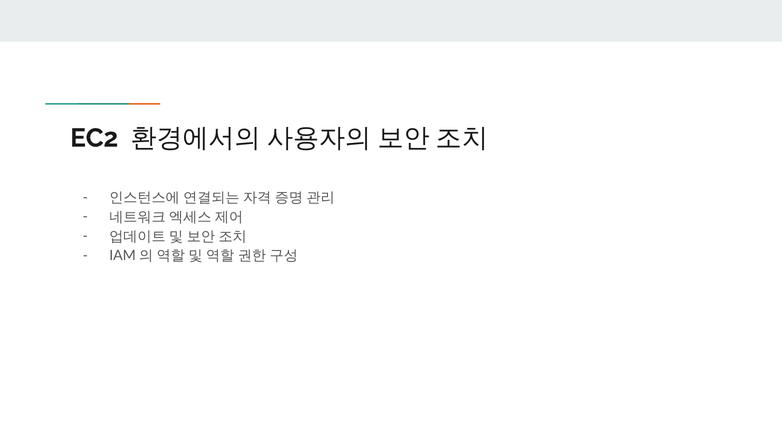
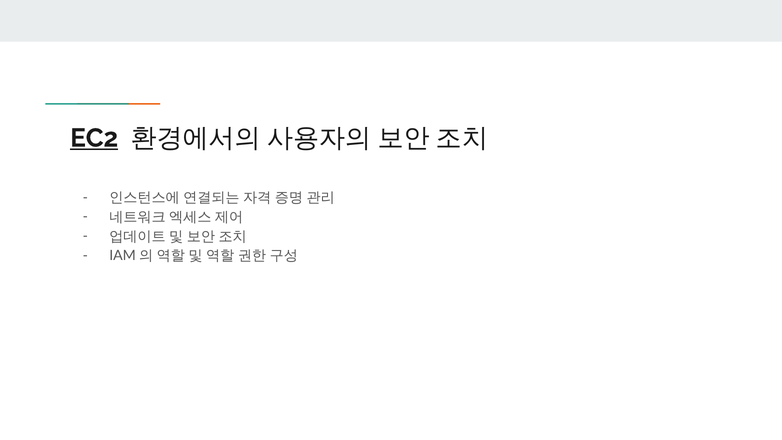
EC2 underline: none -> present (94, 138)
